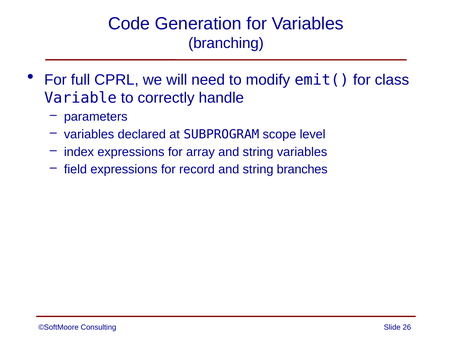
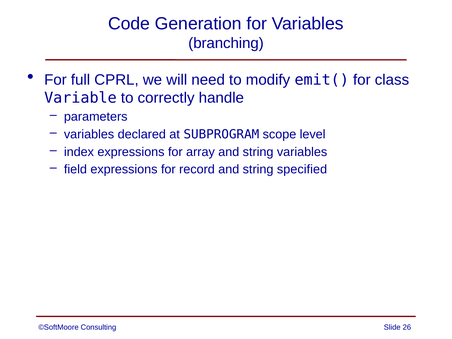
branches: branches -> specified (302, 170)
